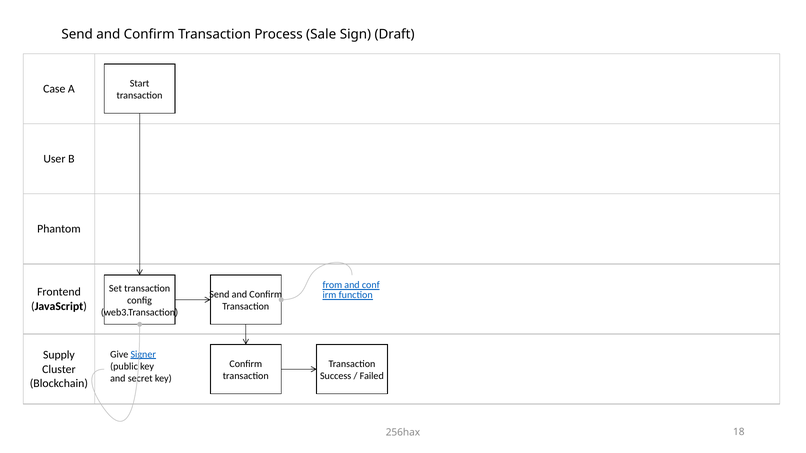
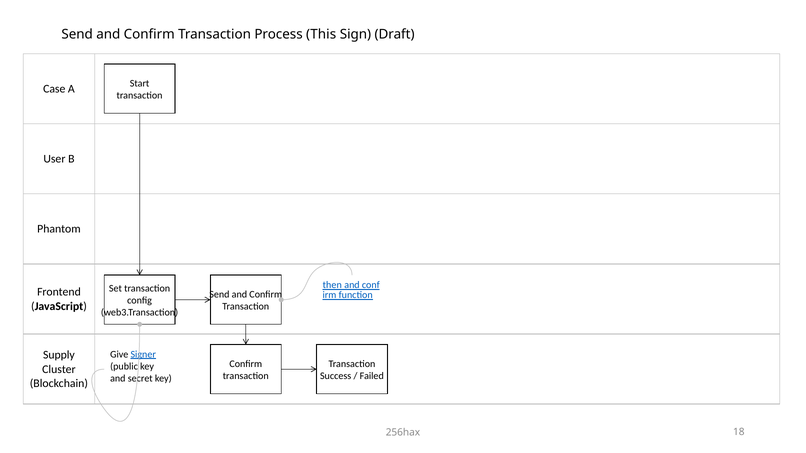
Sale: Sale -> This (321, 34)
from: from -> then (332, 285)
